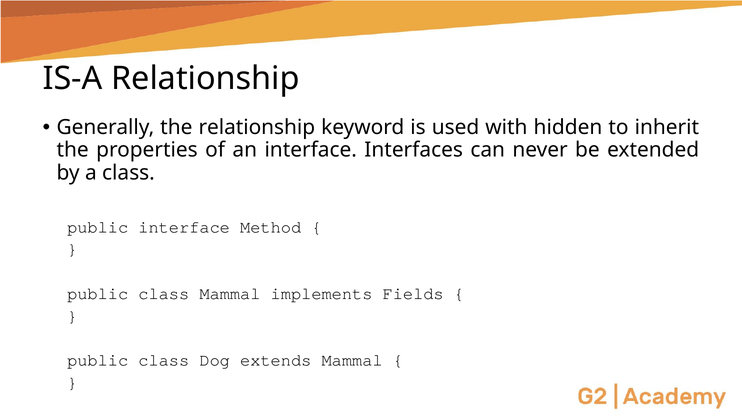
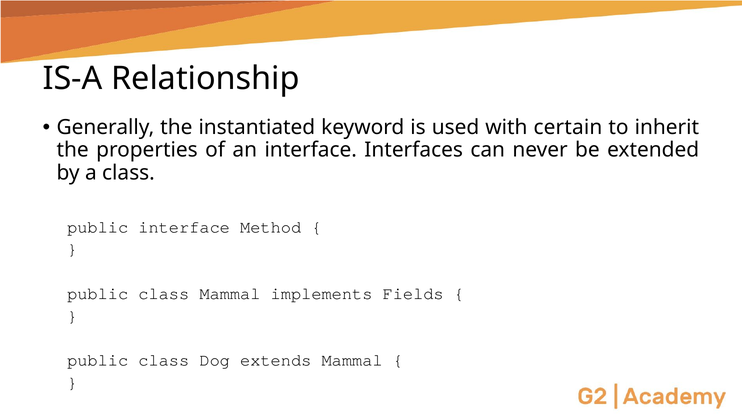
the relationship: relationship -> instantiated (257, 128)
hidden: hidden -> certain (568, 128)
